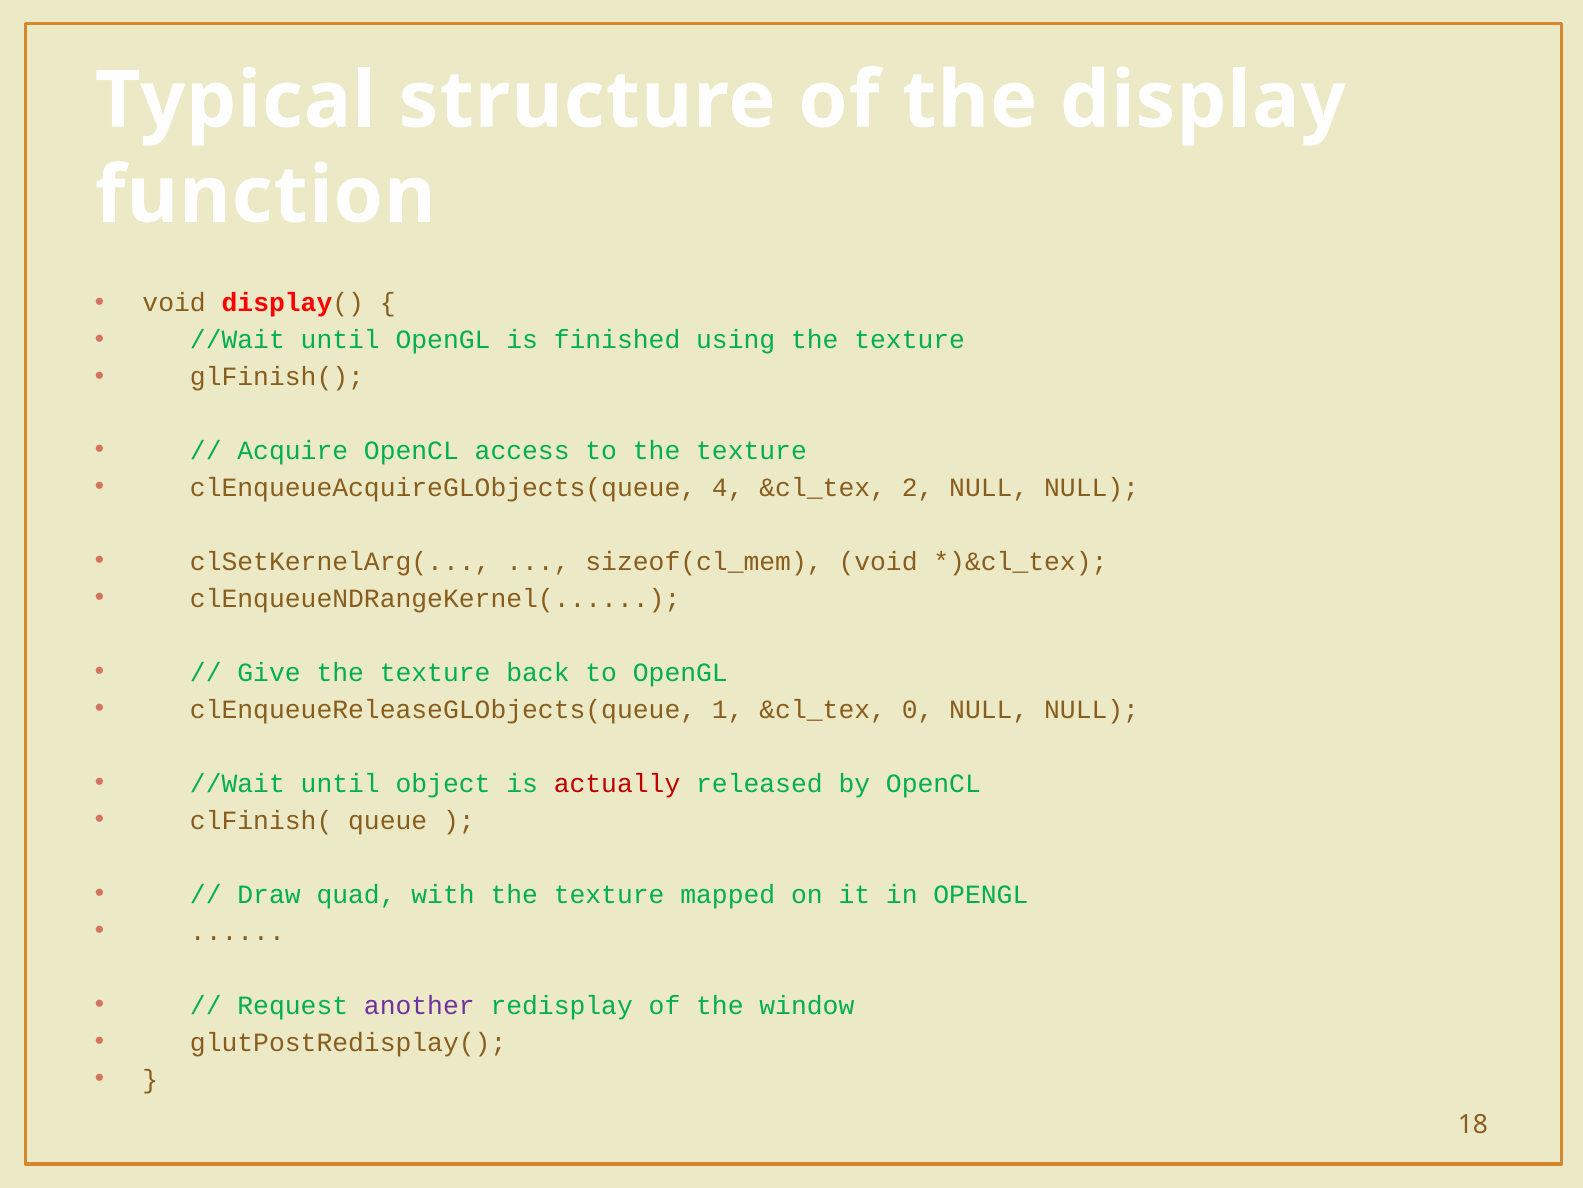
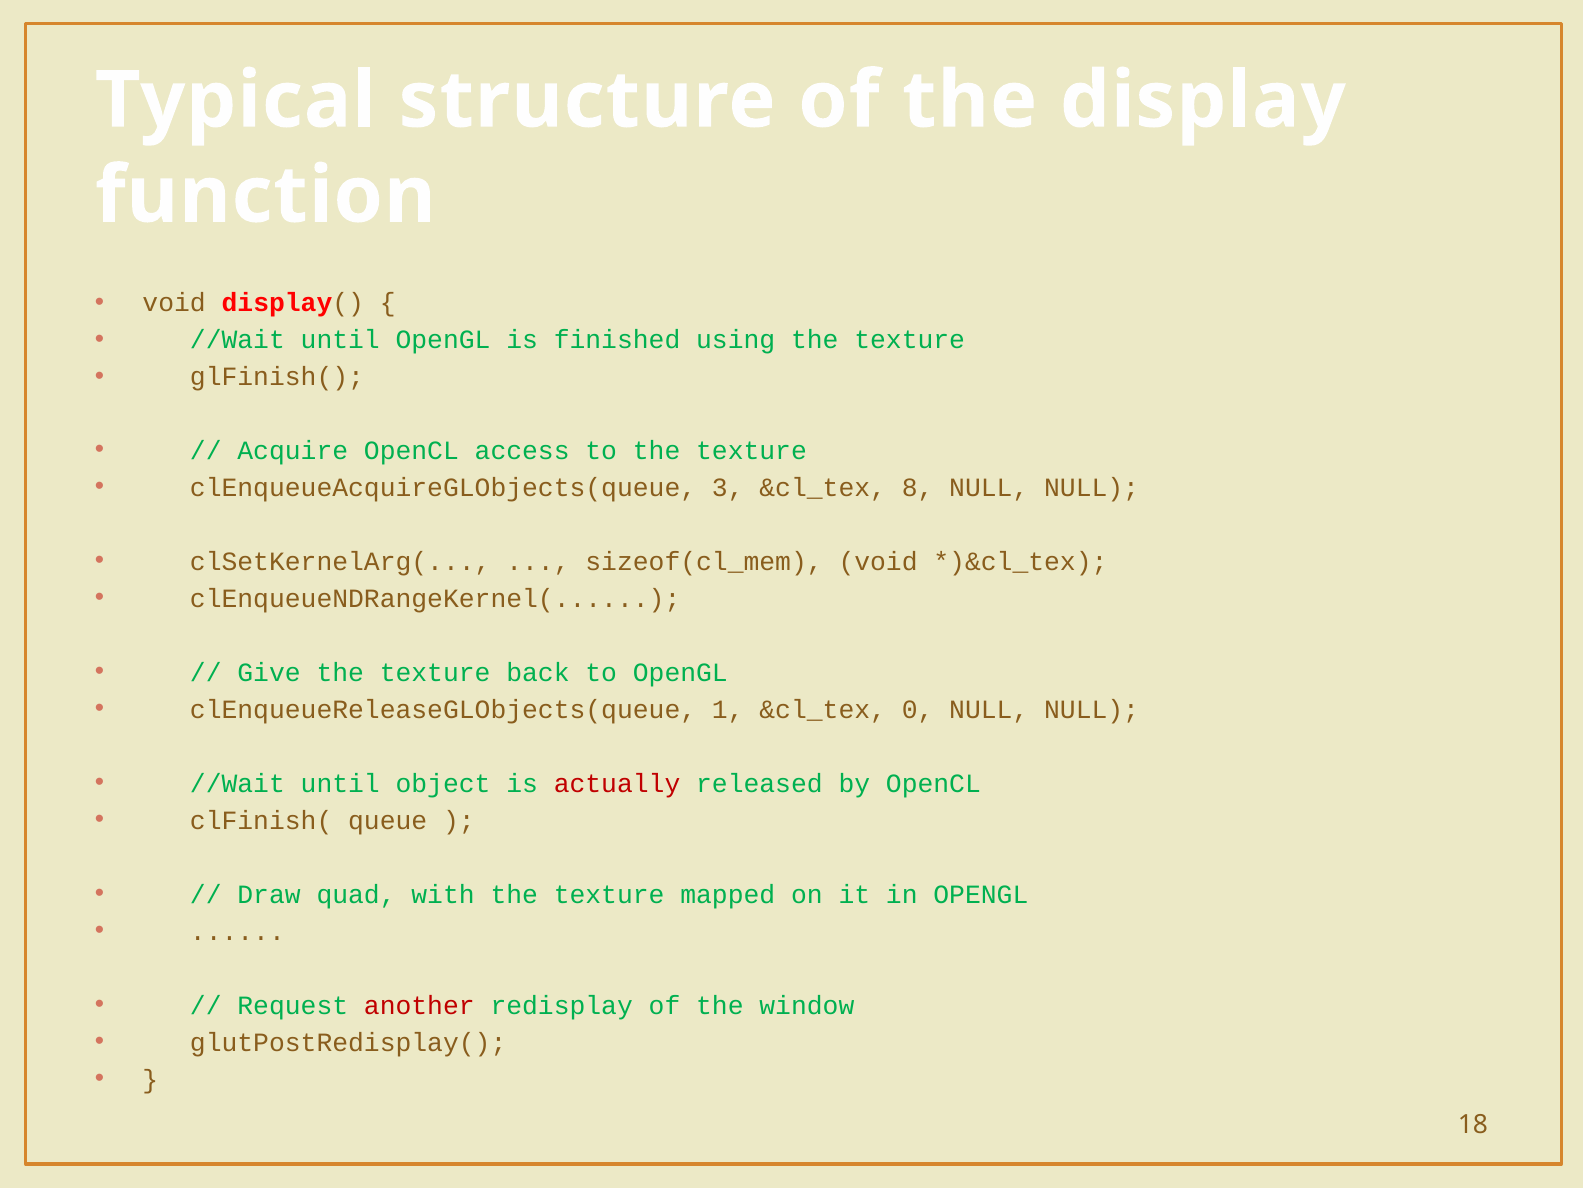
4: 4 -> 3 (728, 487)
2: 2 -> 8 (918, 487)
another colour: purple -> red (419, 1005)
